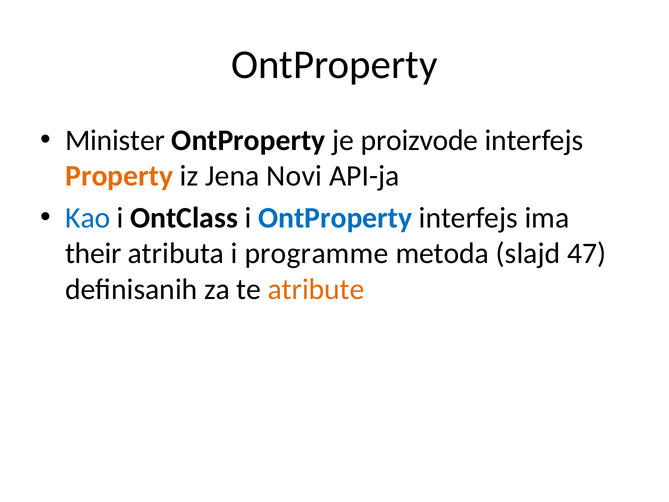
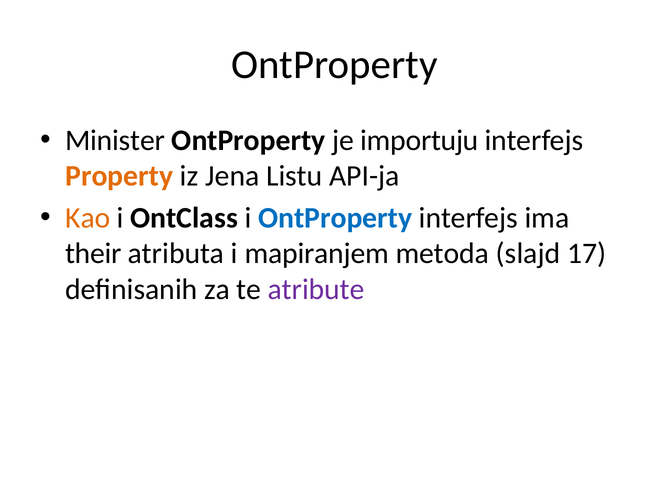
proizvode: proizvode -> importuju (420, 140)
Novi: Novi -> Listu (294, 176)
Kao colour: blue -> orange (88, 218)
programme: programme -> mapiranjem (317, 253)
47: 47 -> 17 (587, 253)
atribute colour: orange -> purple (316, 289)
